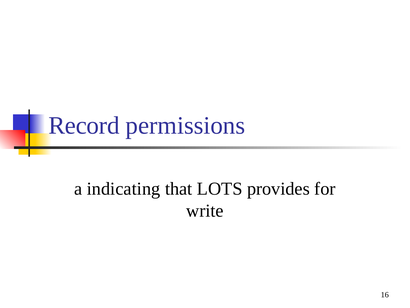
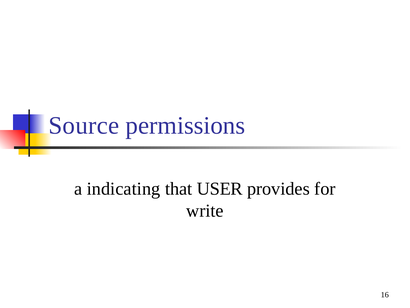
Record: Record -> Source (84, 125)
LOTS: LOTS -> USER (220, 189)
